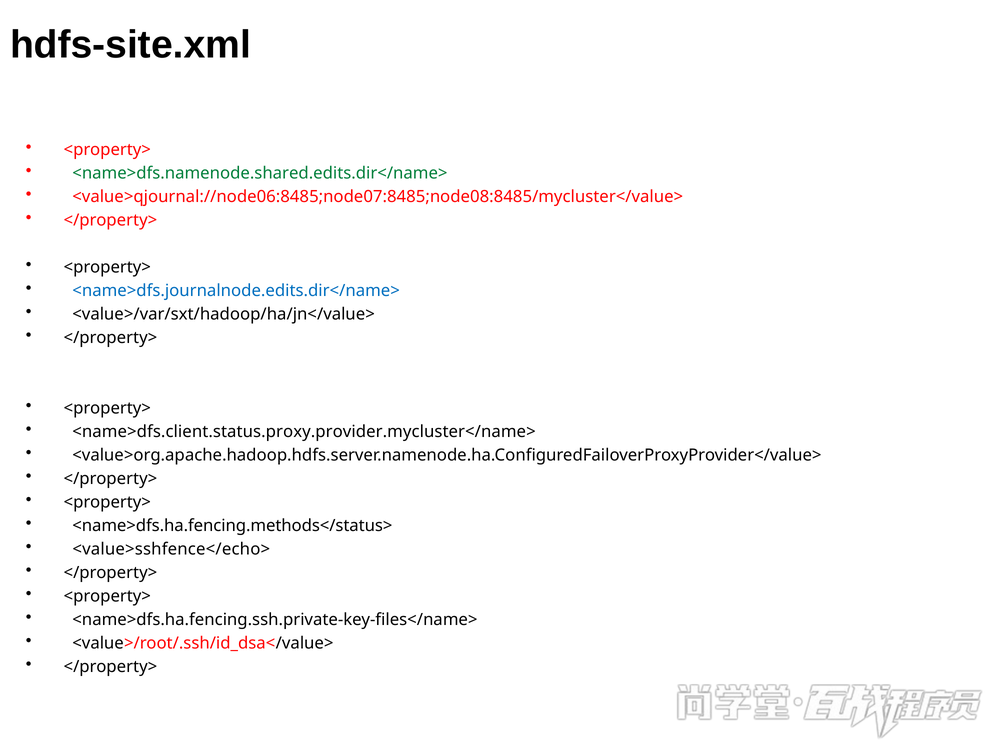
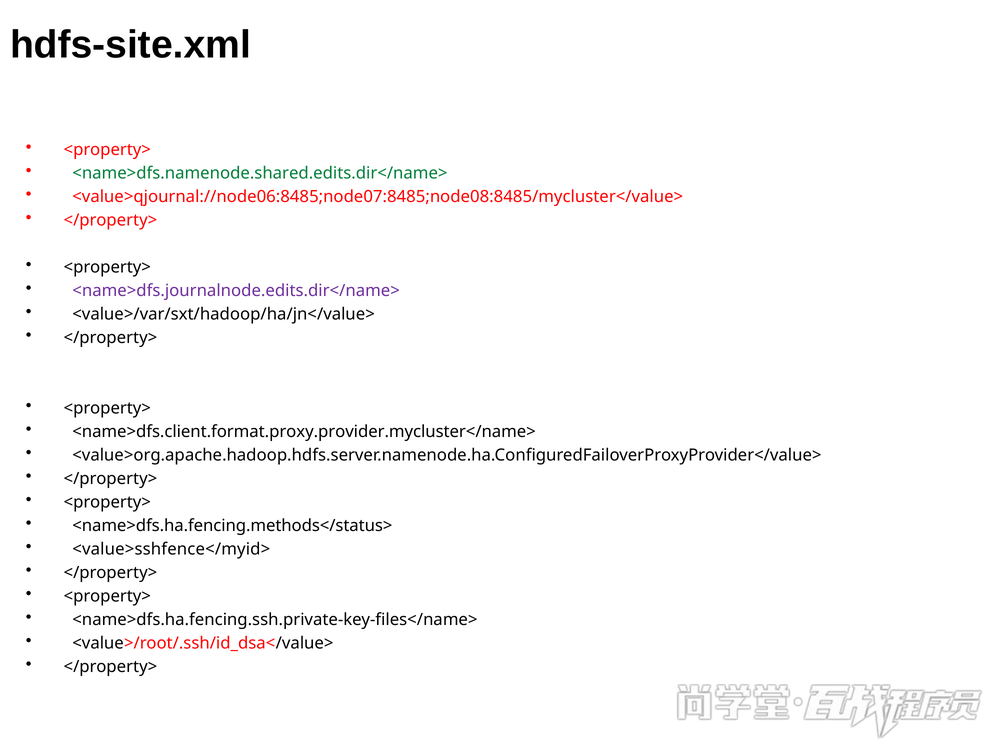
<name>dfs.journalnode.edits.dir</name> colour: blue -> purple (236, 291)
<name>dfs.client.status.proxy.provider.mycluster</name>: <name>dfs.client.status.proxy.provider.mycluster</name> -> <name>dfs.client.format.proxy.provider.mycluster</name> (304, 432)
<value>sshfence</echo>: <value>sshfence</echo> -> <value>sshfence</myid> (171, 550)
